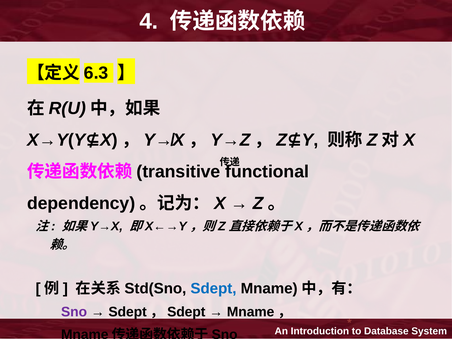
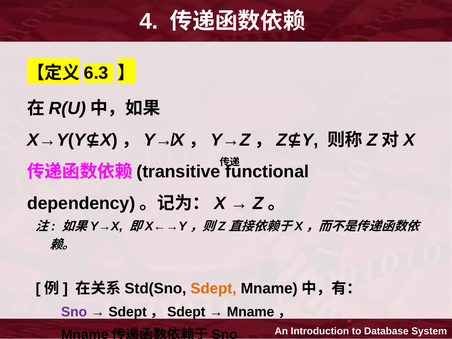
Sdept colour: blue -> orange (213, 289)
